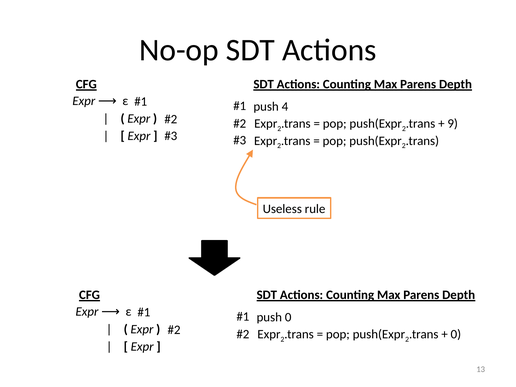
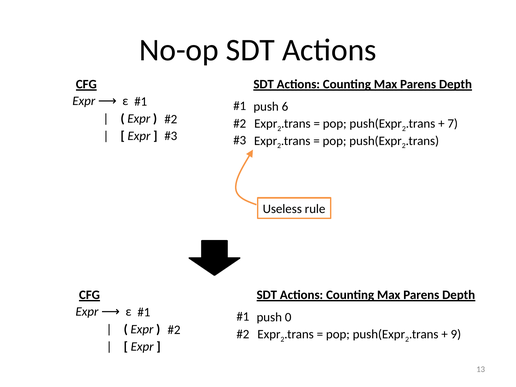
4: 4 -> 6 (285, 106)
9: 9 -> 7 (453, 124)
0: 0 -> 9 (456, 334)
